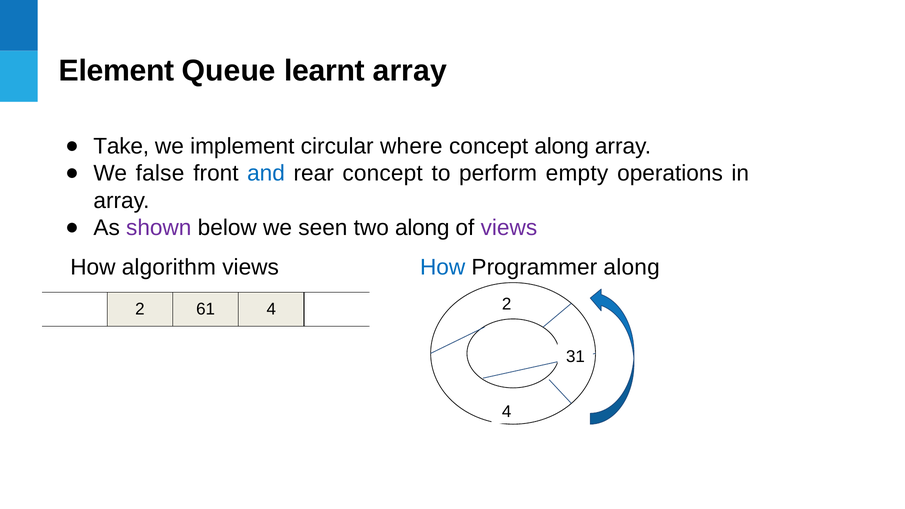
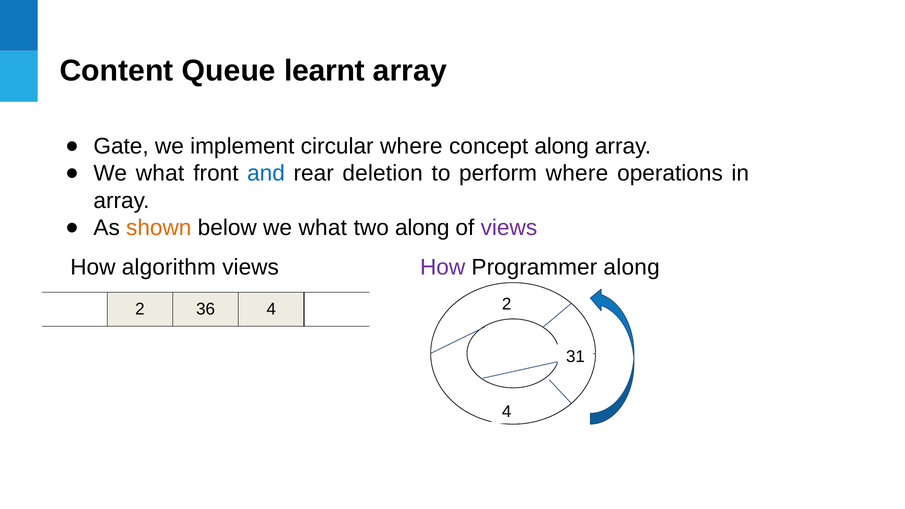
Element: Element -> Content (117, 71)
Take: Take -> Gate (121, 146)
false: false -> what (160, 174)
rear concept: concept -> deletion (383, 174)
perform empty: empty -> where (577, 174)
shown colour: purple -> orange (159, 228)
below we seen: seen -> what (323, 228)
How colour: blue -> purple (443, 267)
61: 61 -> 36 (206, 309)
